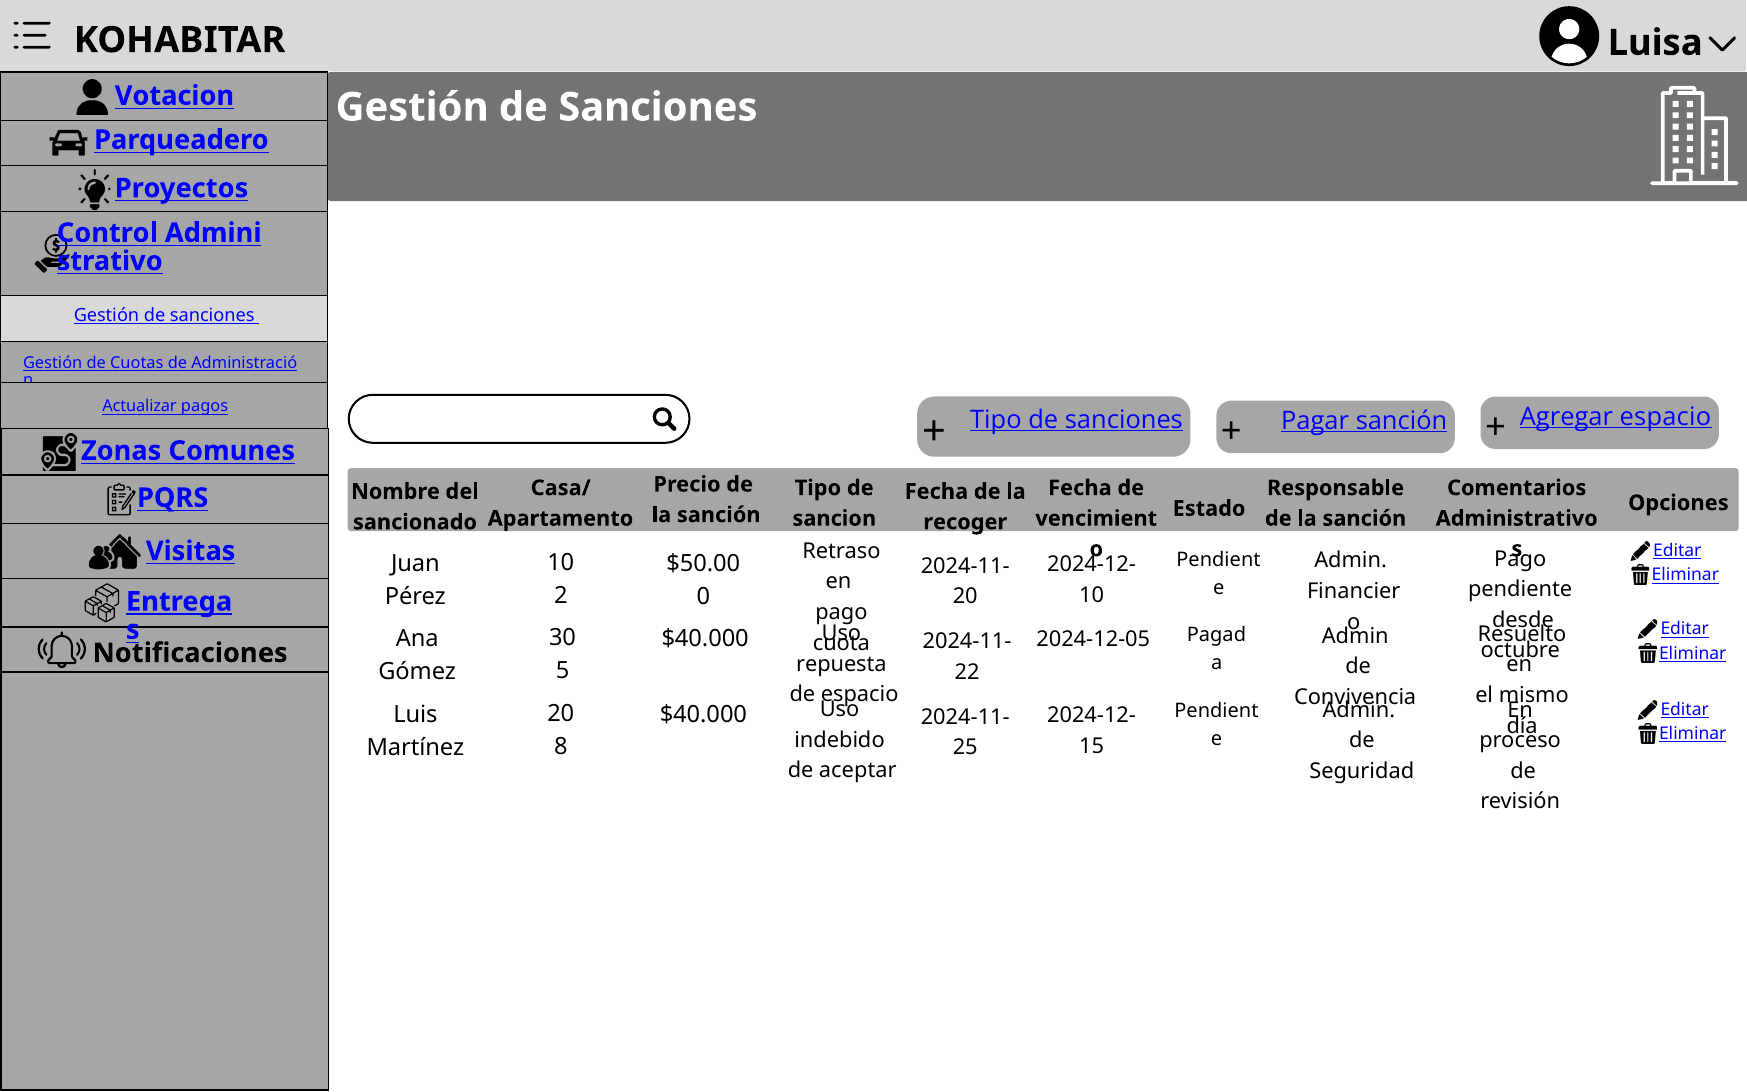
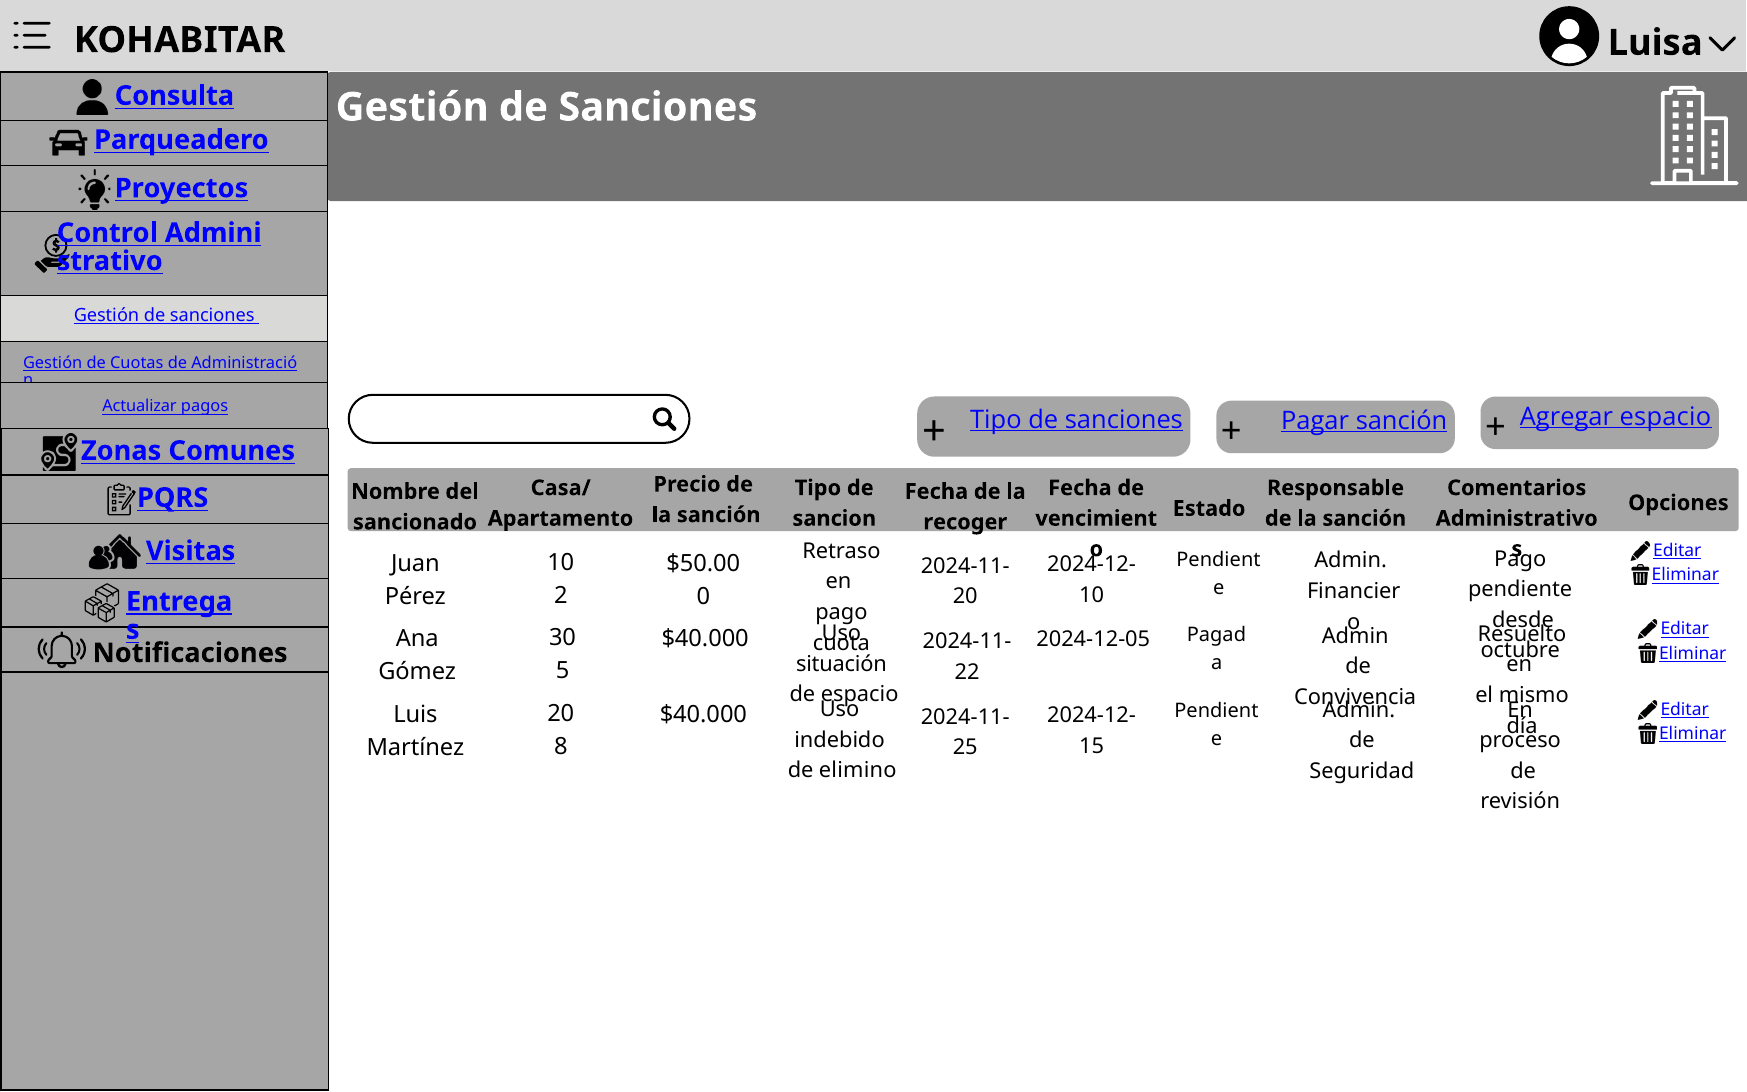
Votacion: Votacion -> Consulta (174, 96)
repuesta: repuesta -> situación (841, 664)
aceptar: aceptar -> elimino (858, 770)
